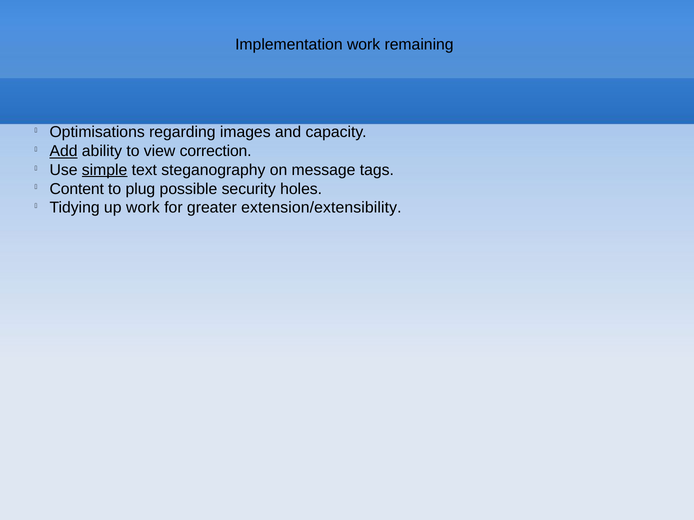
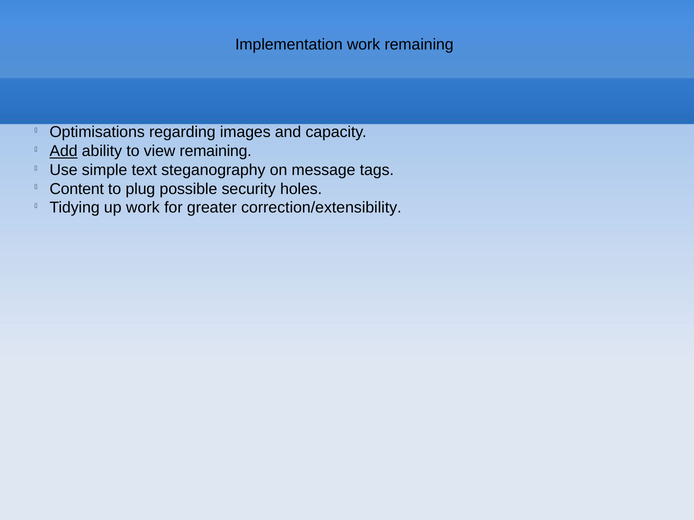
view correction: correction -> remaining (216, 151)
simple underline: present -> none (105, 170)
extension/extensibility: extension/extensibility -> correction/extensibility (321, 208)
